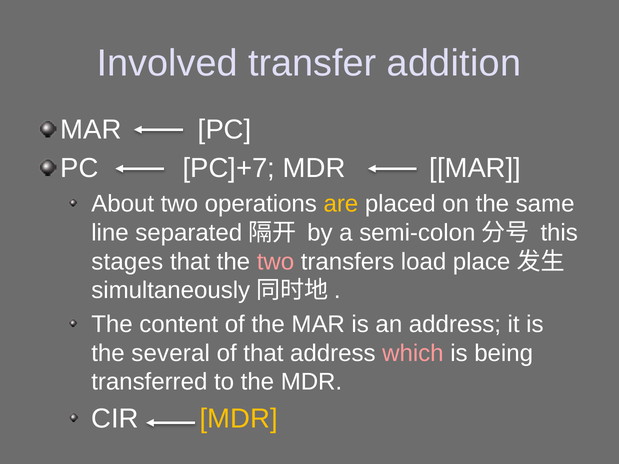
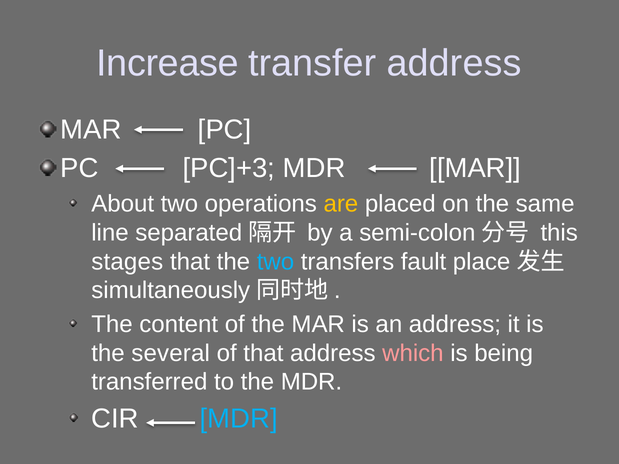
Involved: Involved -> Increase (168, 63)
transfer addition: addition -> address (454, 63)
PC]+7: PC]+7 -> PC]+3 (229, 168)
two colour: pink -> light blue (276, 262)
load: load -> fault (424, 262)
MDR colour: yellow -> light blue (239, 419)
